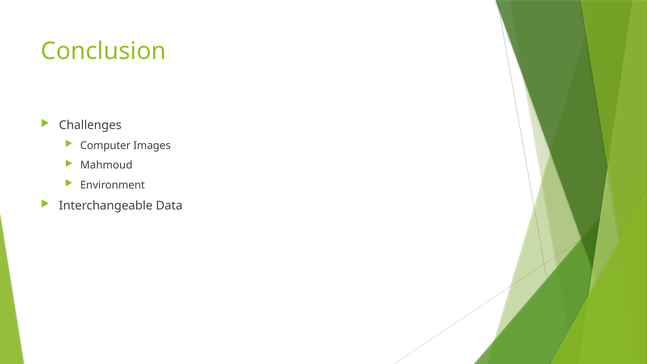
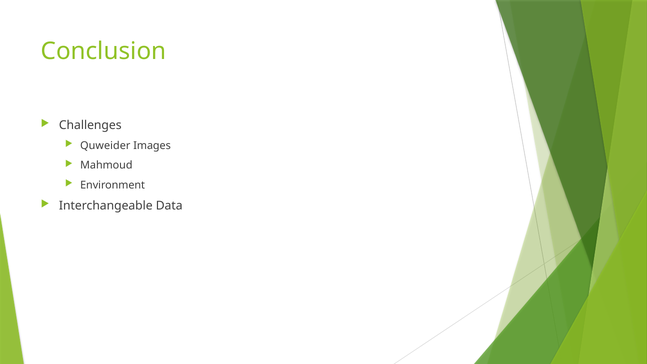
Computer: Computer -> Quweider (105, 146)
